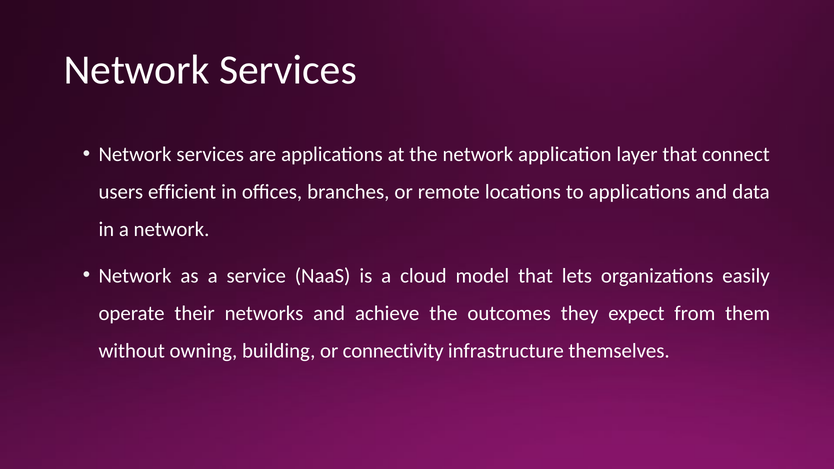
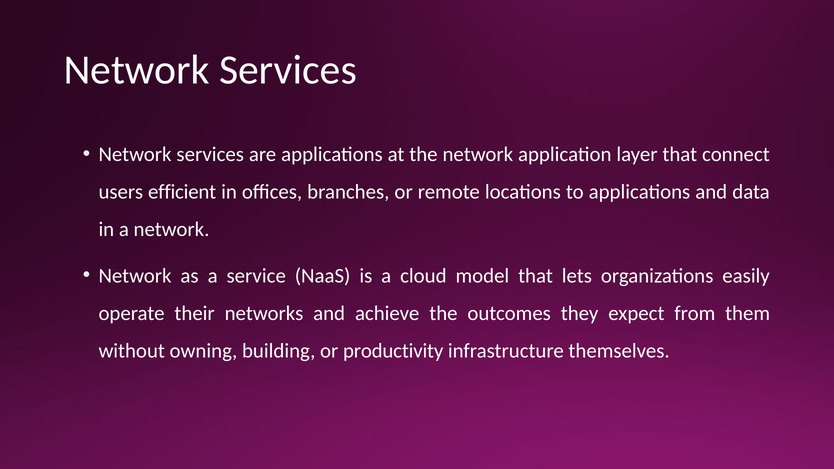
connectivity: connectivity -> productivity (393, 351)
